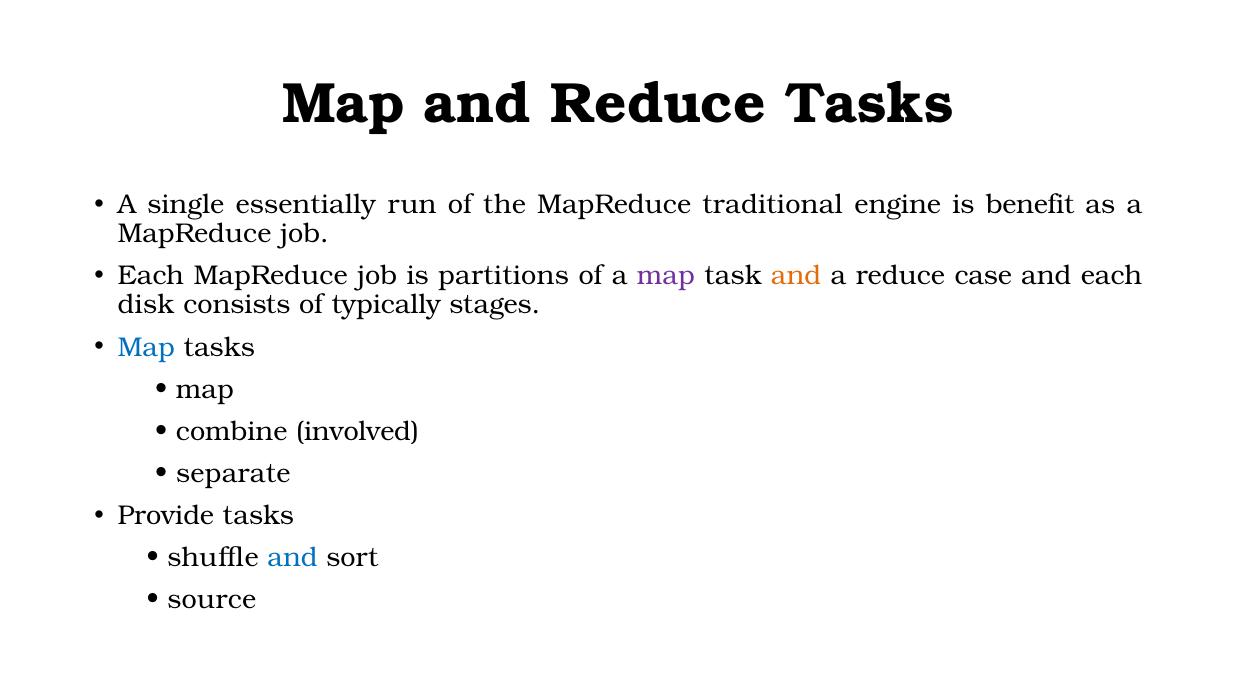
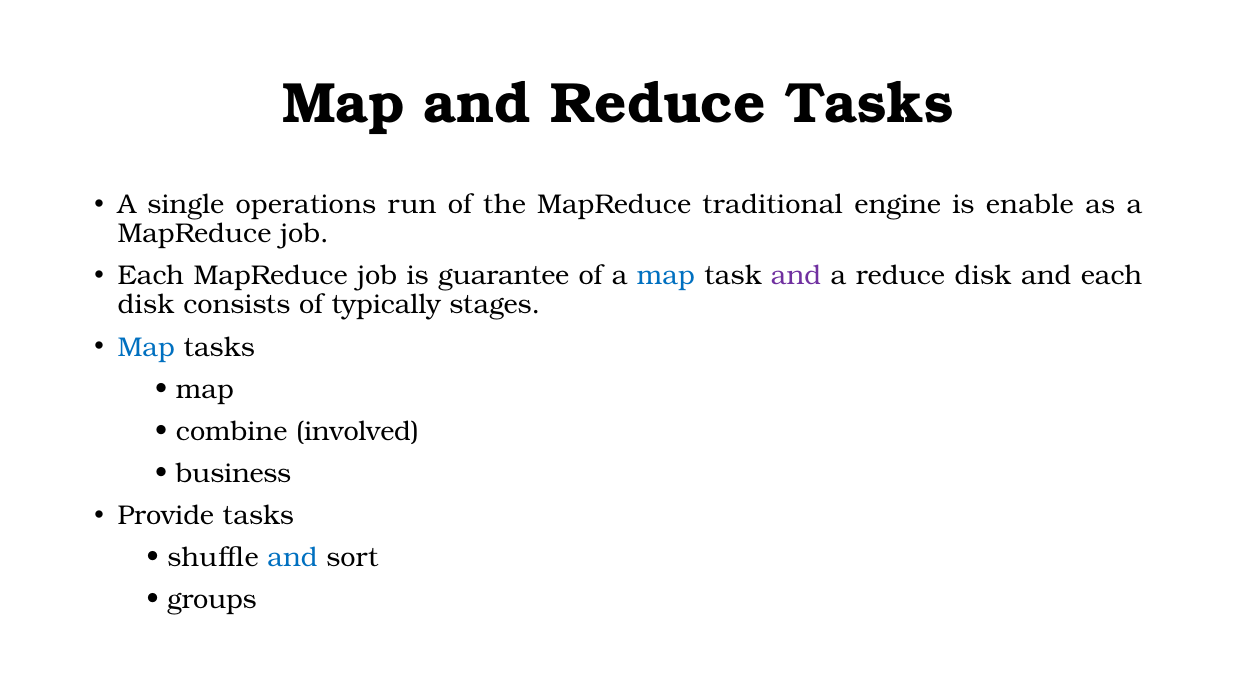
essentially: essentially -> operations (306, 204)
benefit: benefit -> enable (1030, 204)
partitions: partitions -> guarantee (504, 276)
map colour: purple -> blue (666, 276)
and colour: orange -> purple (796, 276)
reduce case: case -> disk (983, 276)
separate: separate -> business (234, 473)
source: source -> groups (212, 600)
